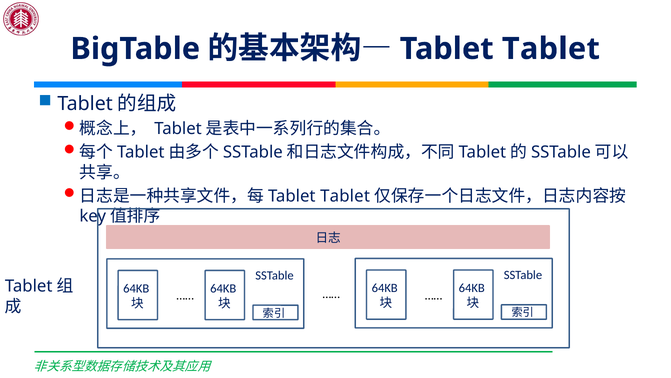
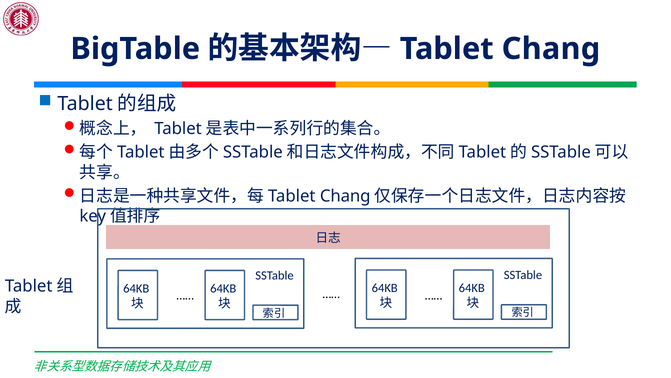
Tablet: Tablet -> Chang (551, 49)
Tablet: Tablet -> Chang (345, 196)
